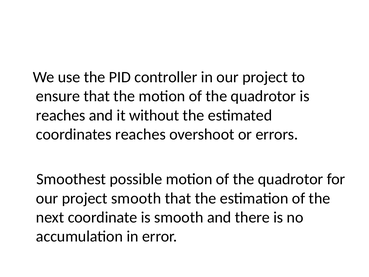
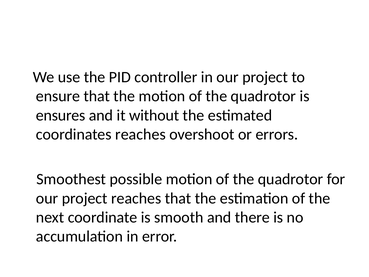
reaches: reaches -> ensures (61, 115)
project smooth: smooth -> reaches (136, 198)
